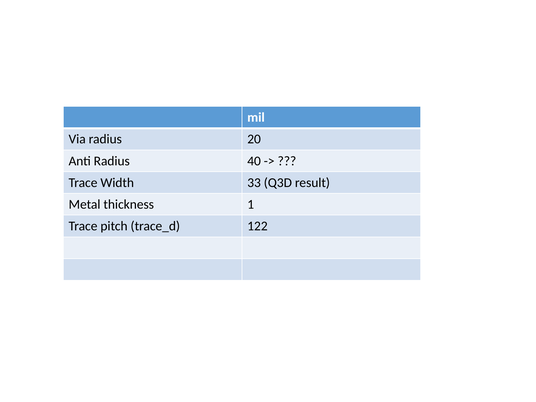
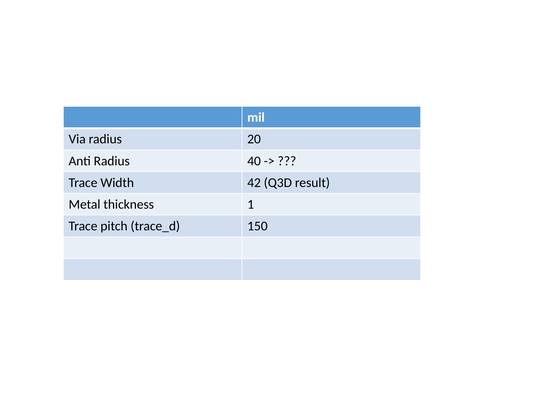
33: 33 -> 42 (254, 183)
122: 122 -> 150 (257, 226)
